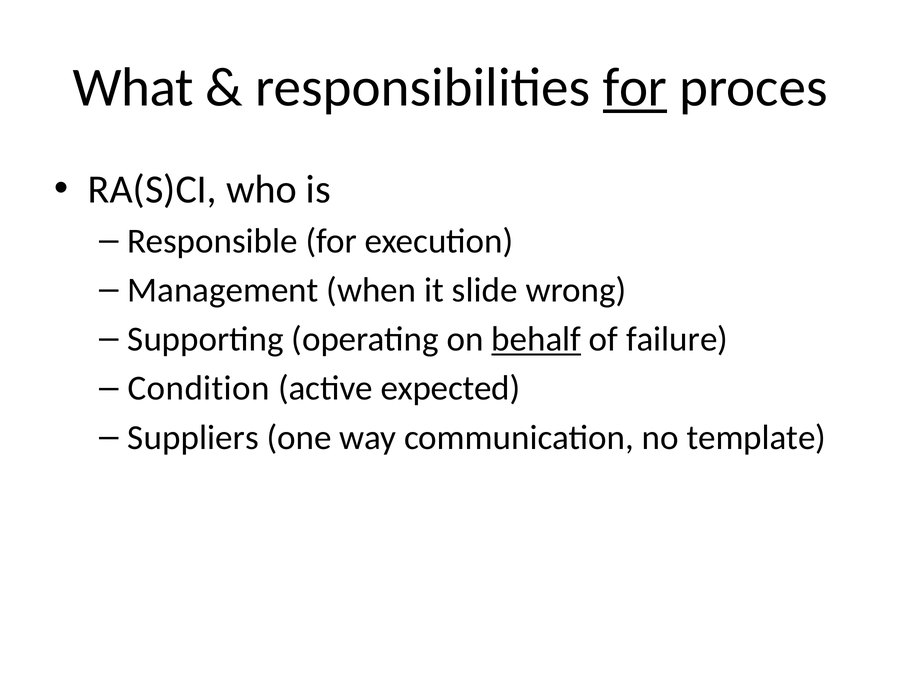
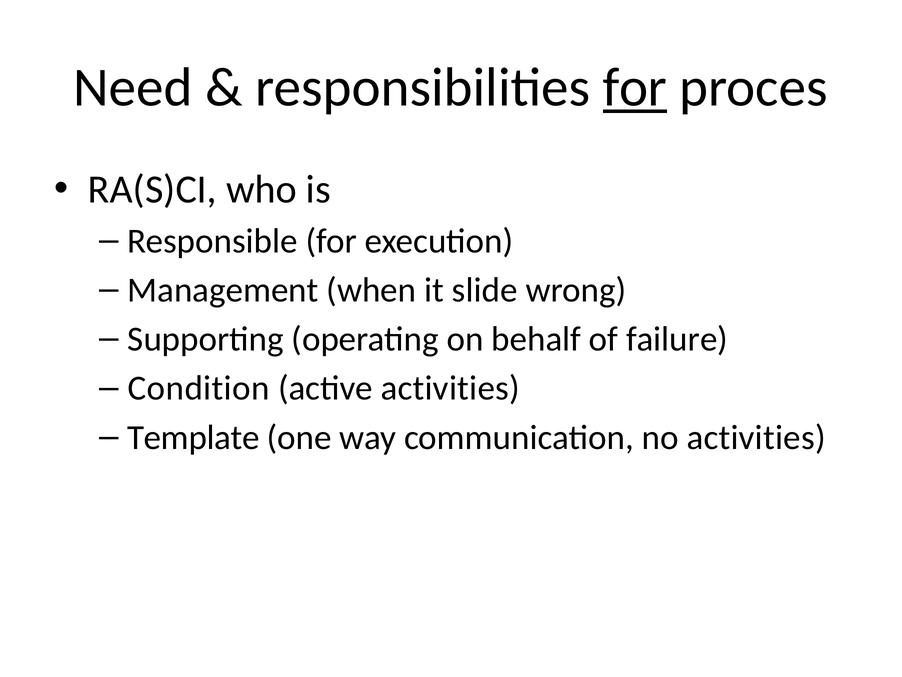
What: What -> Need (133, 87)
behalf underline: present -> none (536, 339)
active expected: expected -> activities (450, 388)
Suppliers: Suppliers -> Template (193, 437)
no template: template -> activities (756, 437)
